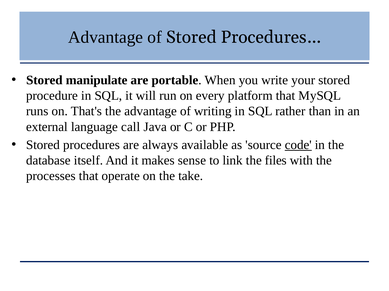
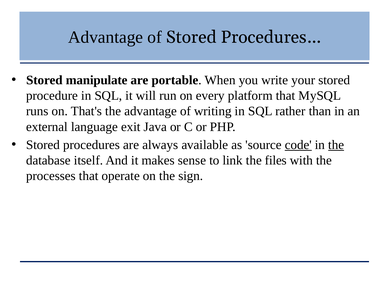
call: call -> exit (131, 127)
the underline: none -> present (336, 145)
take: take -> sign (191, 176)
